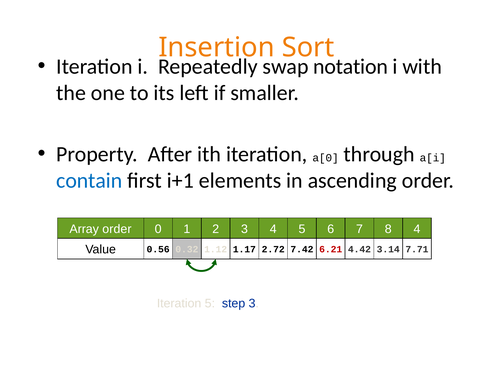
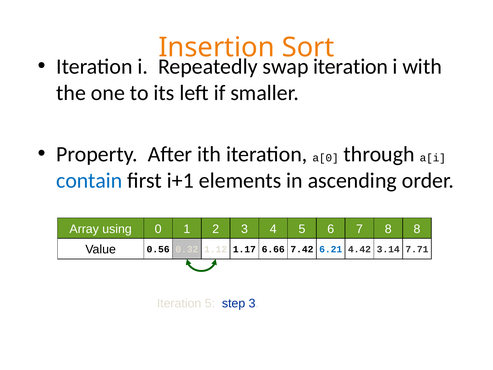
swap notation: notation -> iteration (351, 66)
Array order: order -> using (117, 229)
8 4: 4 -> 8 (417, 229)
6.21 colour: red -> blue (331, 249)
2.72: 2.72 -> 6.66 (273, 249)
